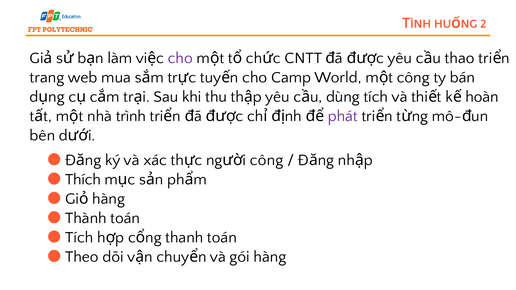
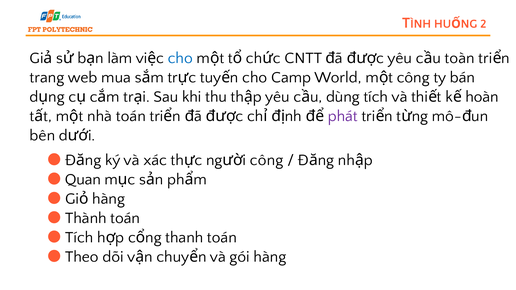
cho colour: purple -> blue (180, 58)
thao: thao -> toàn (460, 58)
nhà trình: trình -> toán (131, 116)
Thích: Thích -> Quan (83, 180)
